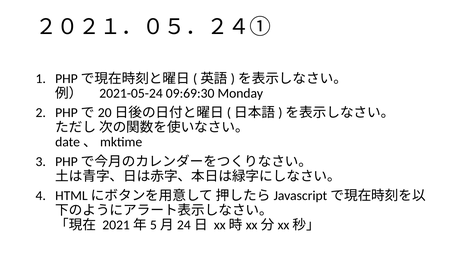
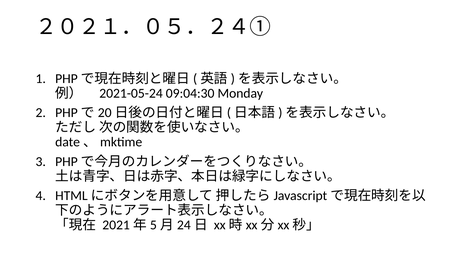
09:69:30: 09:69:30 -> 09:04:30 (190, 94)
